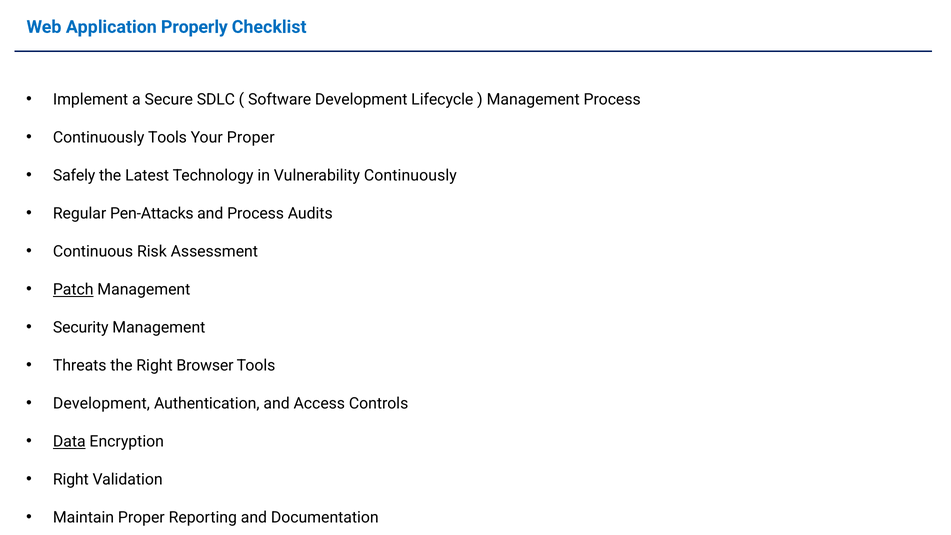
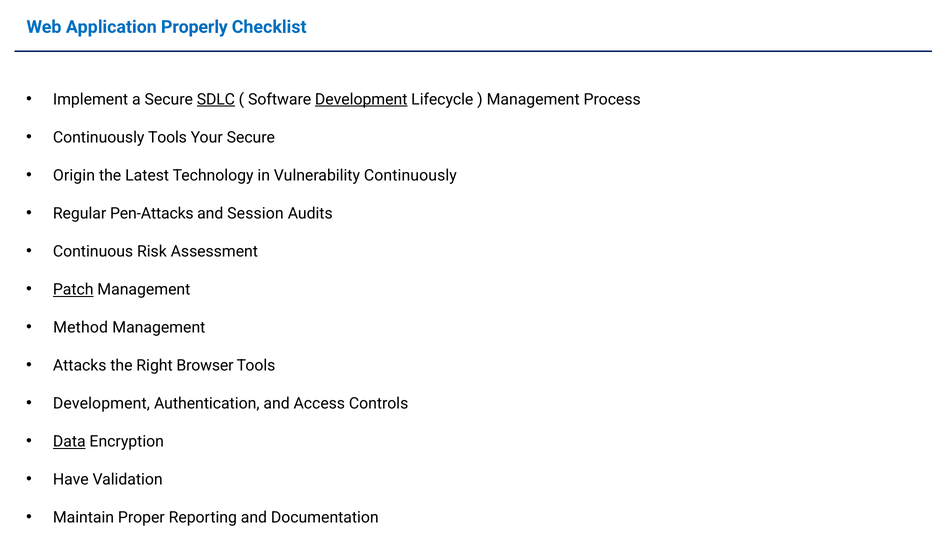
SDLC underline: none -> present (216, 99)
Development underline: none -> present (361, 99)
Your Proper: Proper -> Secure (251, 137)
Safely: Safely -> Origin (74, 175)
and Process: Process -> Session (255, 213)
Security: Security -> Method (81, 327)
Threats: Threats -> Attacks (80, 365)
Right: Right -> Have (71, 480)
